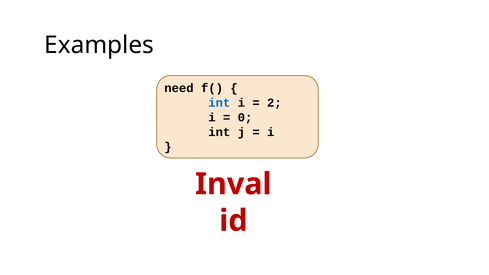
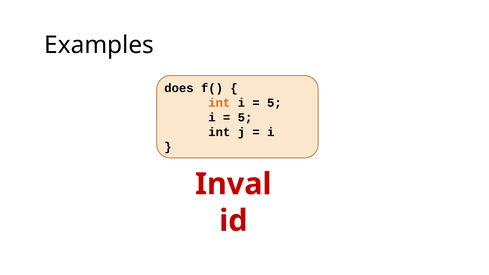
need: need -> does (179, 88)
int colour: blue -> orange (219, 103)
2: 2 -> 5 (274, 103)
0: 0 -> 5 (245, 118)
